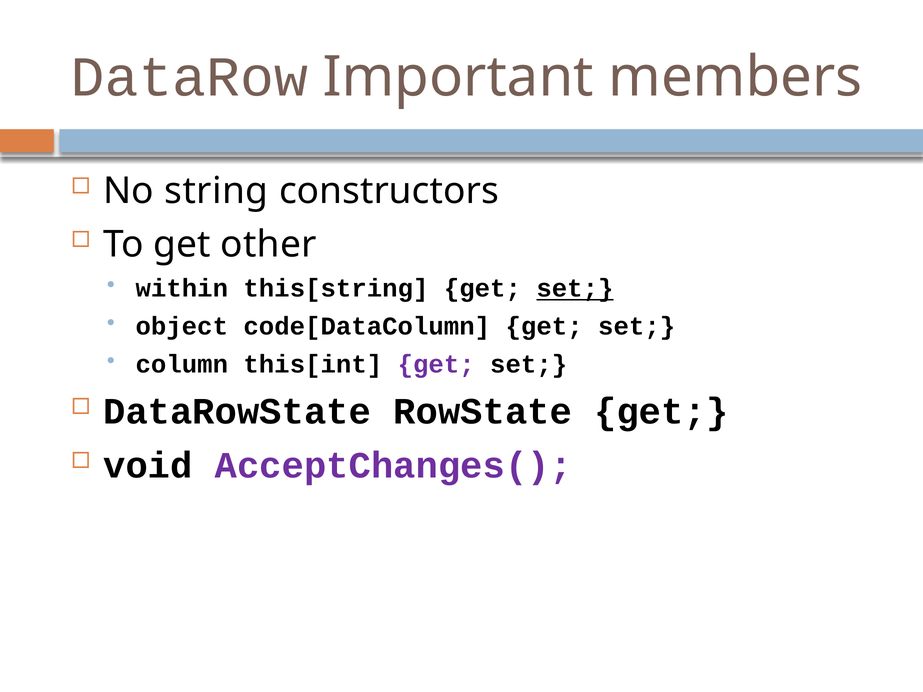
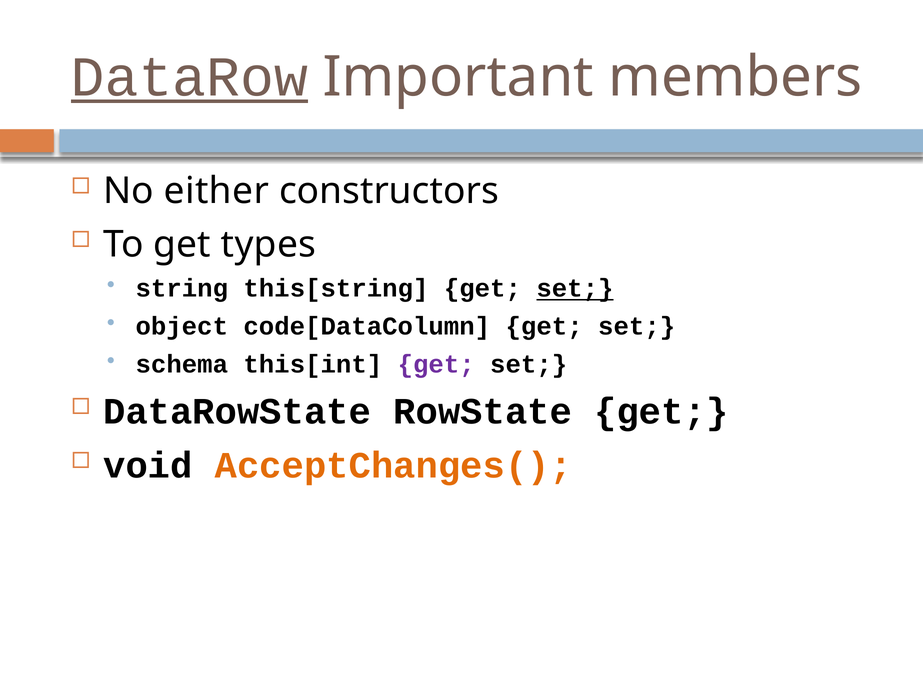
DataRow underline: none -> present (189, 77)
string: string -> either (216, 191)
other: other -> types (268, 245)
within: within -> string (182, 289)
column: column -> schema (182, 364)
AcceptChanges( colour: purple -> orange (393, 466)
